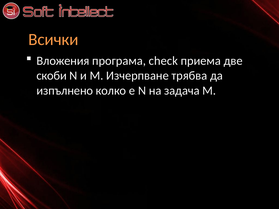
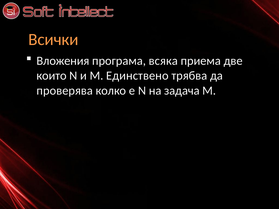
check: check -> всяка (163, 61)
скоби: скоби -> които (52, 76)
Изчерпване: Изчерпване -> Единствено (137, 76)
изпълнено: изпълнено -> проверява (65, 91)
